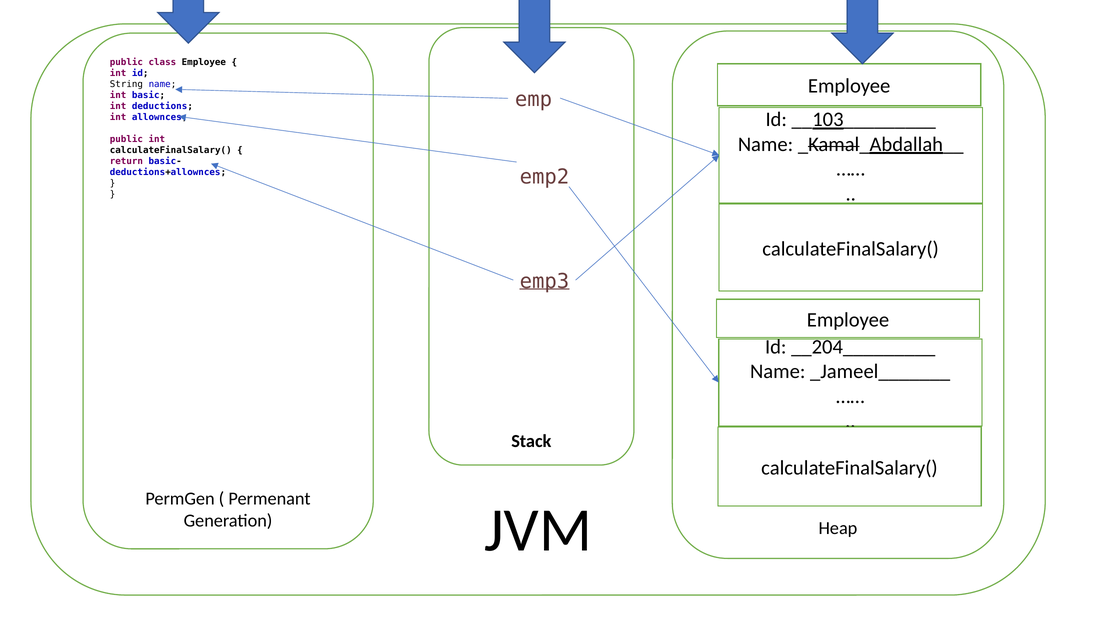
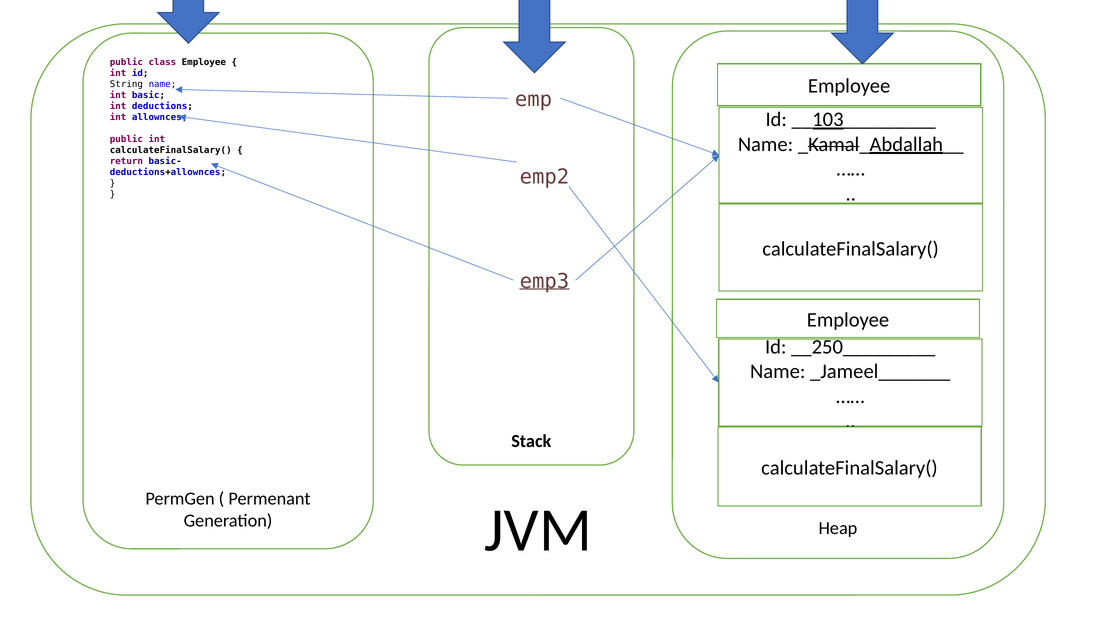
__204_________: __204_________ -> __250_________ (863, 347)
